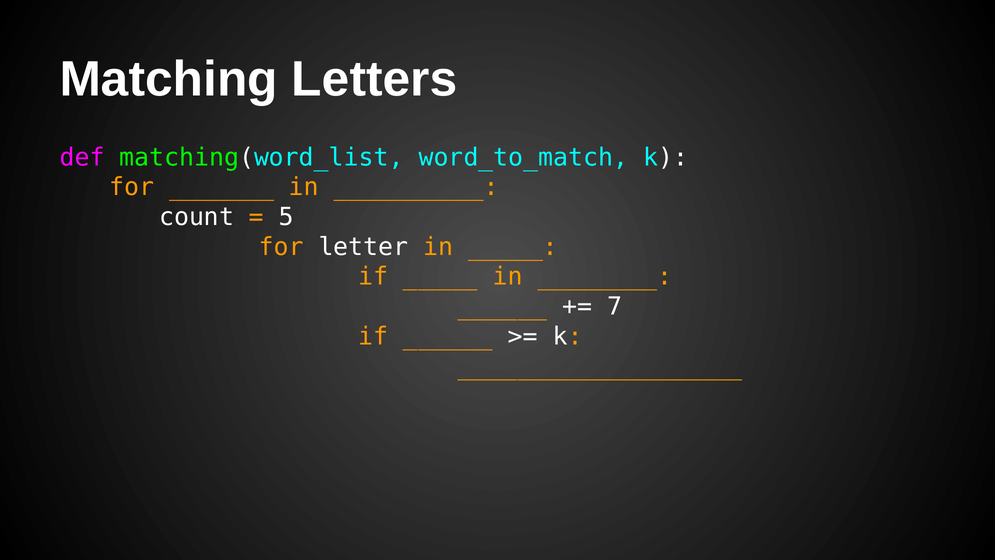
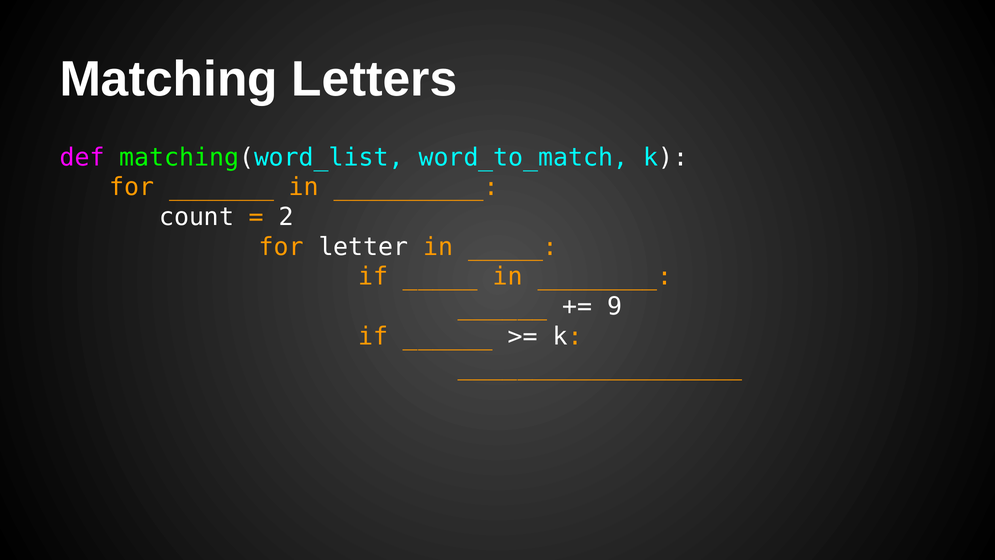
5: 5 -> 2 (286, 217)
7: 7 -> 9 (615, 306)
